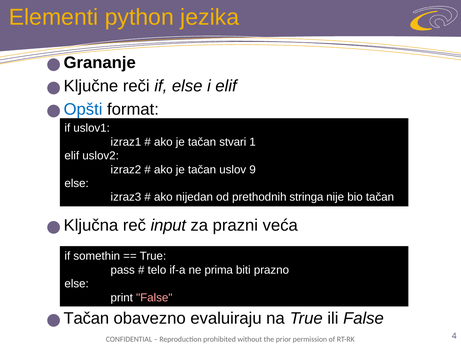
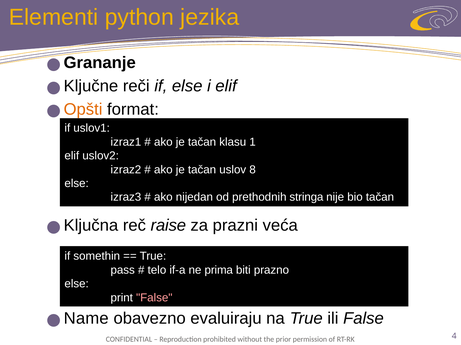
Opšti colour: blue -> orange (83, 109)
stvari: stvari -> klasu (233, 142)
9: 9 -> 8 (253, 170)
input: input -> raise (168, 226)
Tačan: Tačan -> Name (86, 319)
